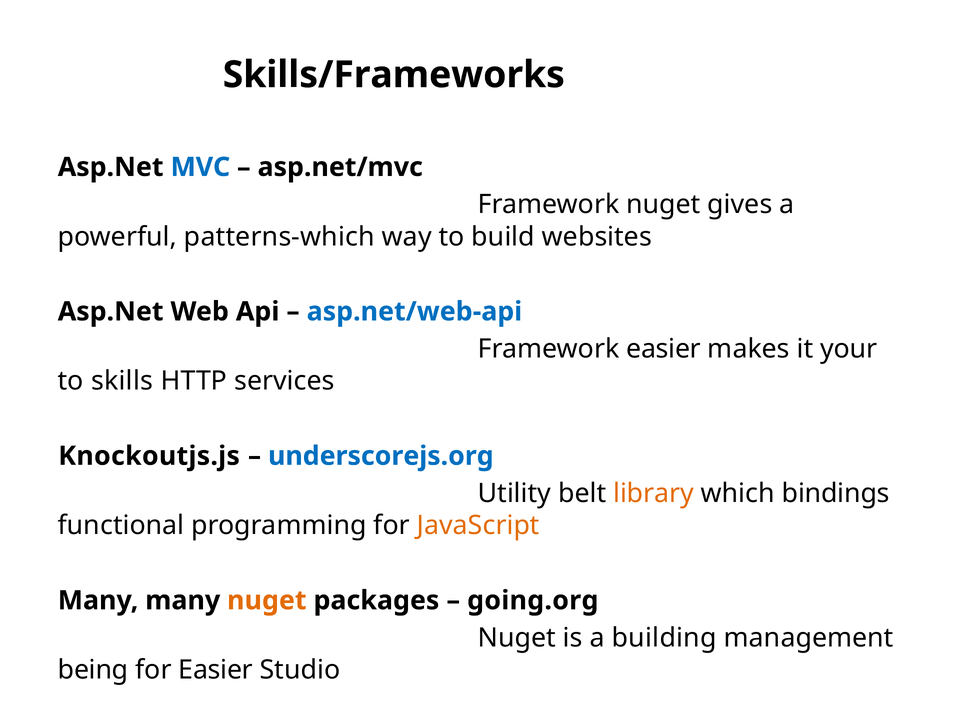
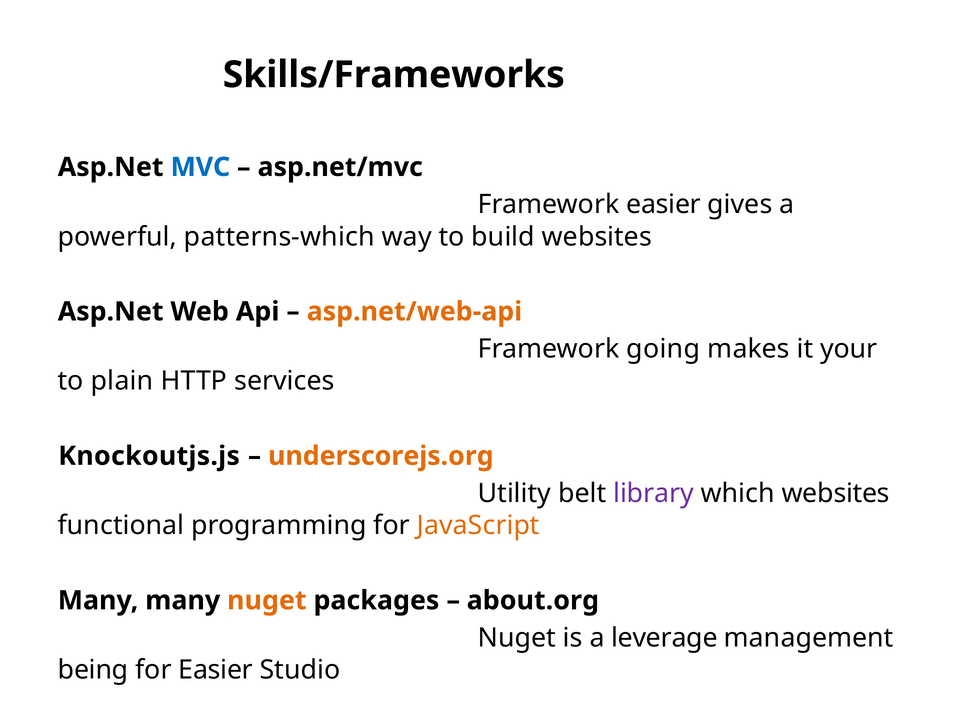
Framework nuget: nuget -> easier (664, 205)
asp.net/web-api colour: blue -> orange (414, 312)
Framework easier: easier -> going (663, 349)
skills: skills -> plain (122, 381)
underscorejs.org colour: blue -> orange (381, 456)
library colour: orange -> purple (654, 494)
which bindings: bindings -> websites (836, 494)
going.org: going.org -> about.org (533, 601)
building: building -> leverage (664, 638)
